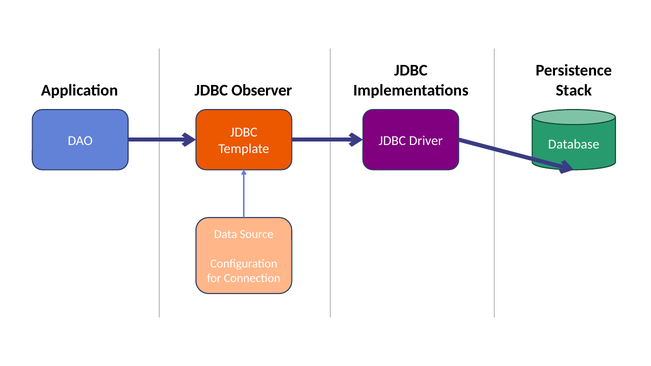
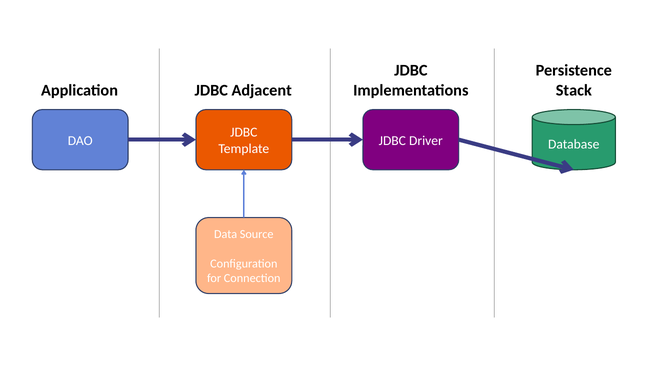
Observer: Observer -> Adjacent (262, 91)
